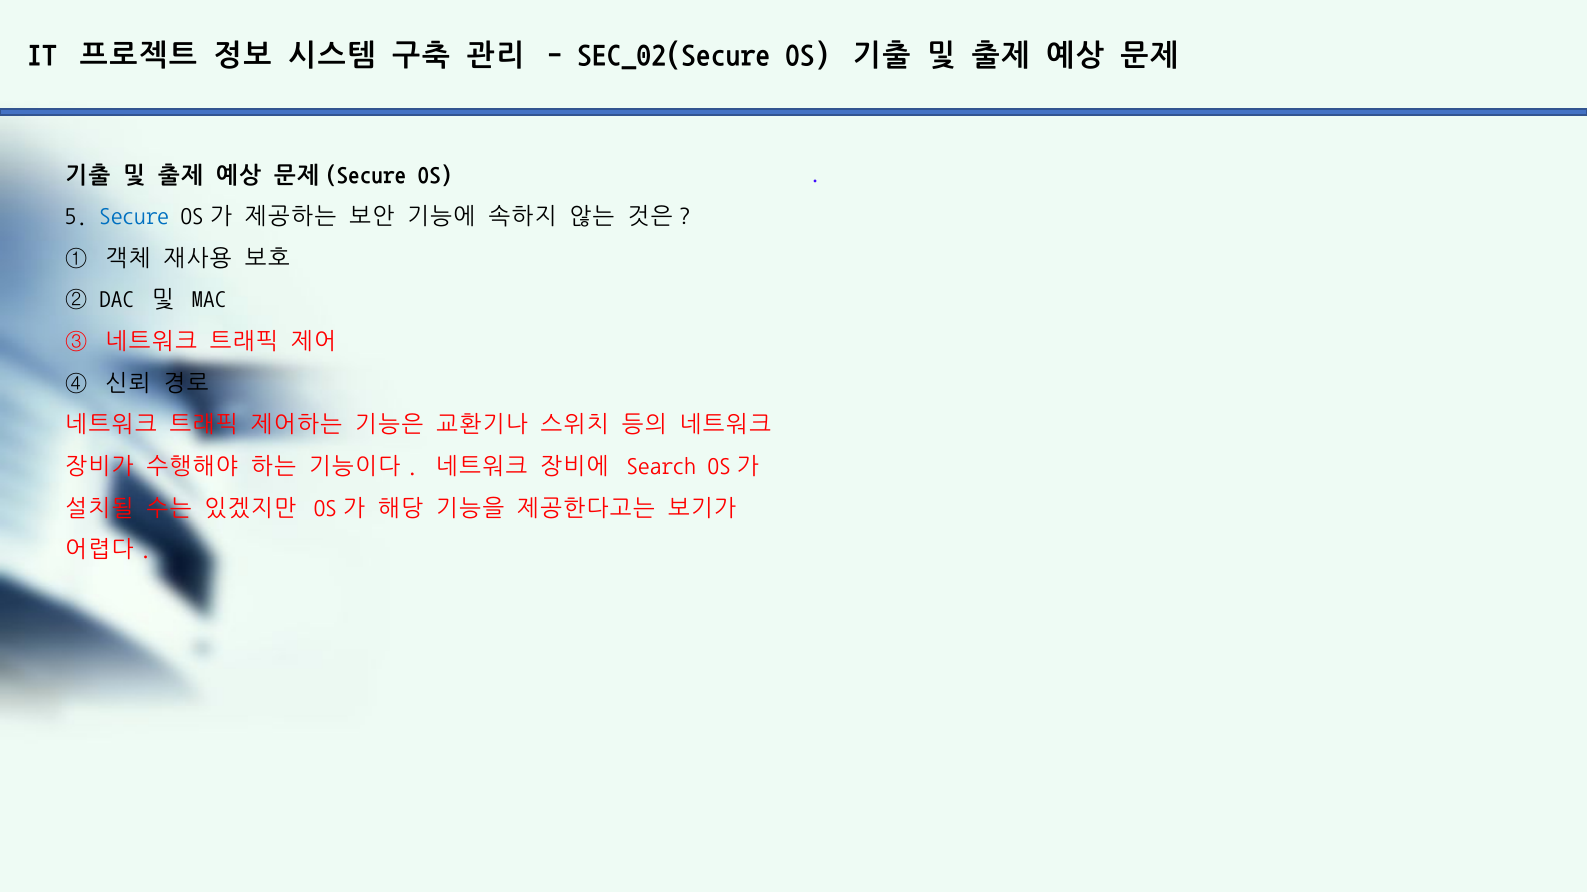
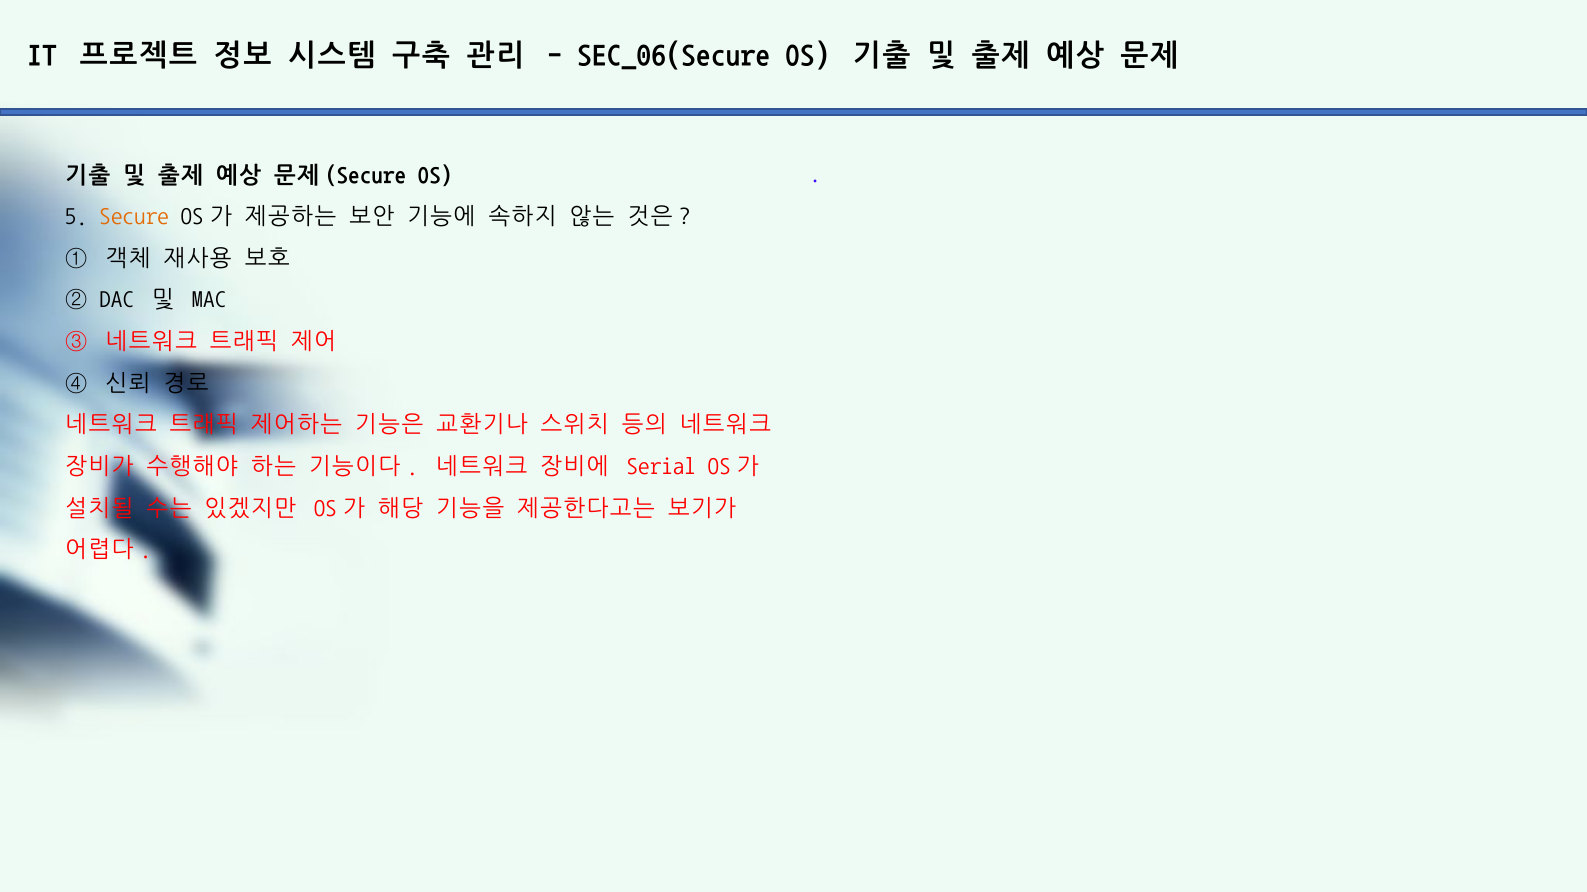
SEC_02(Secure: SEC_02(Secure -> SEC_06(Secure (674, 55)
Secure colour: blue -> orange (134, 216)
Search: Search -> Serial (661, 466)
